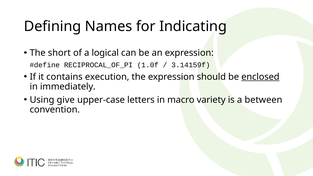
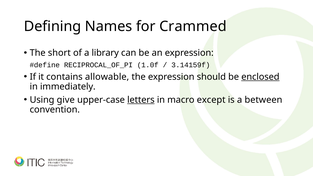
Indicating: Indicating -> Crammed (193, 26)
logical: logical -> library (105, 53)
execution: execution -> allowable (107, 77)
letters underline: none -> present (141, 100)
variety: variety -> except (211, 100)
